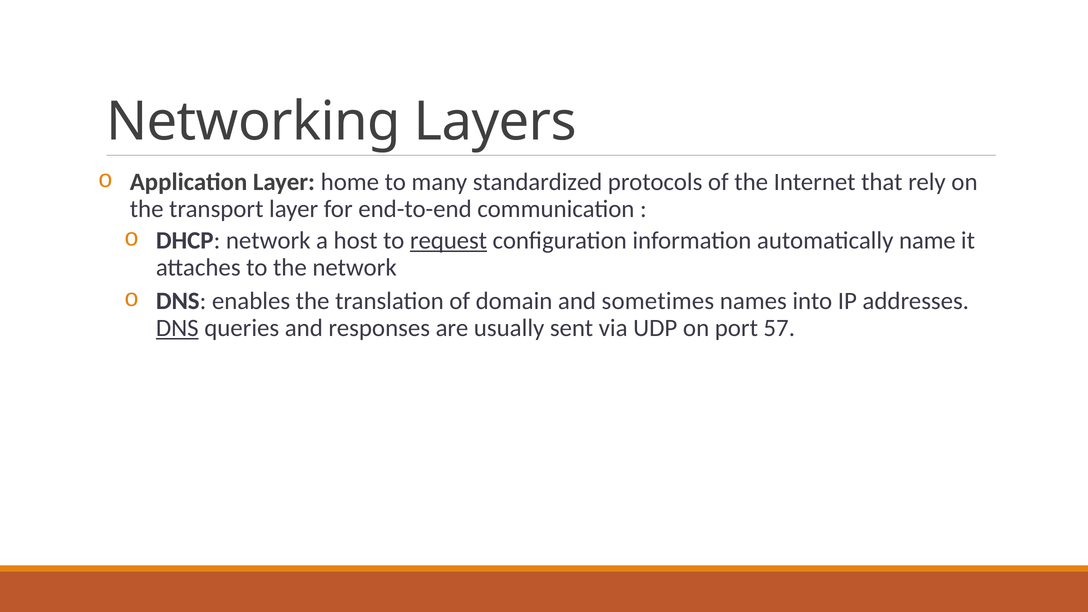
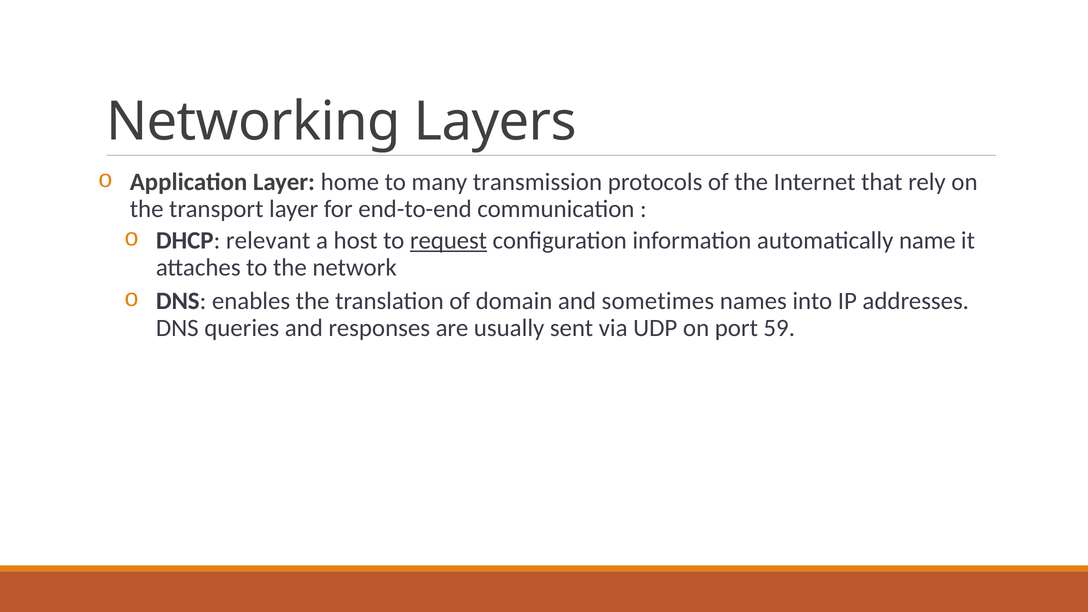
standardized: standardized -> transmission (537, 182)
DHCP network: network -> relevant (268, 240)
DNS underline: present -> none (177, 328)
57: 57 -> 59 (779, 328)
